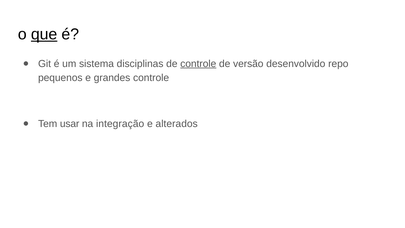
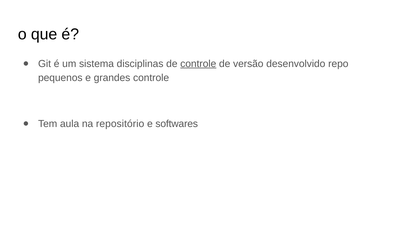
que underline: present -> none (44, 34)
usar: usar -> aula (70, 124)
integração: integração -> repositório (120, 124)
alterados: alterados -> softwares (177, 124)
